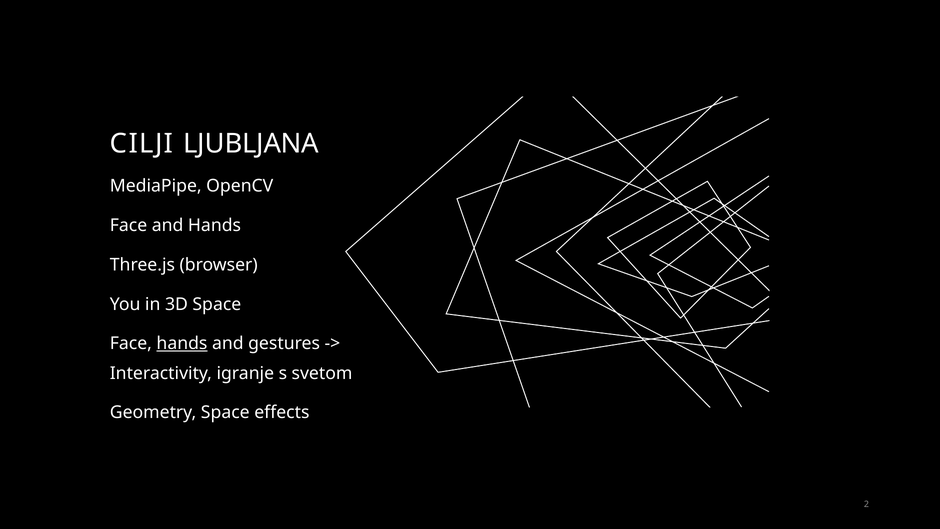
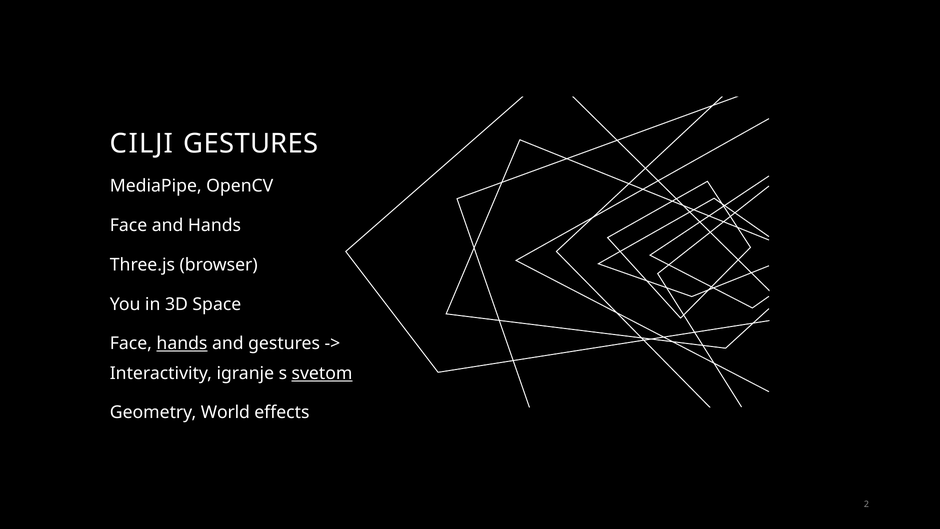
CILJI LJUBLJANA: LJUBLJANA -> GESTURES (251, 144)
svetom underline: none -> present (322, 373)
Geometry Space: Space -> World (225, 412)
